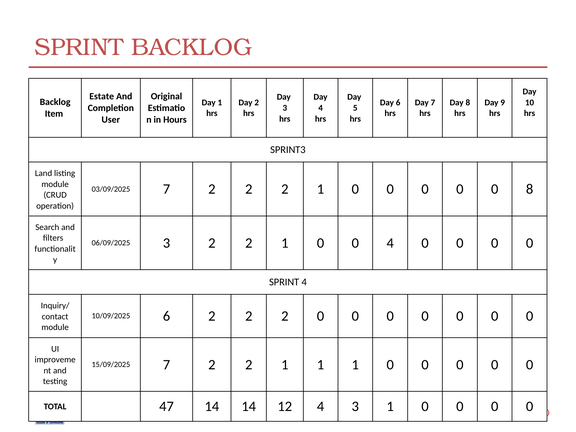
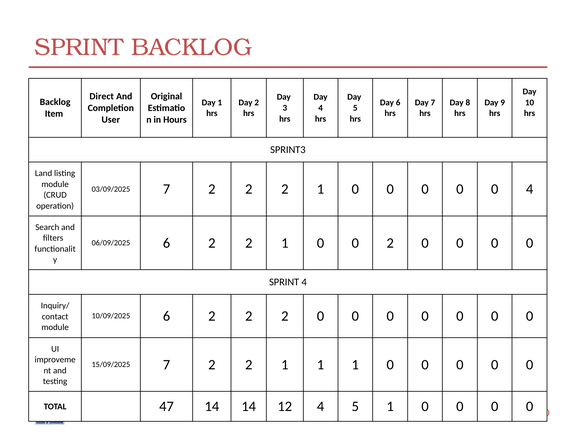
Estate: Estate -> Direct (102, 96)
0 8: 8 -> 4 (530, 189)
06/09/2025 3: 3 -> 6 (167, 243)
0 4: 4 -> 2 (390, 243)
4 3: 3 -> 5 (355, 406)
